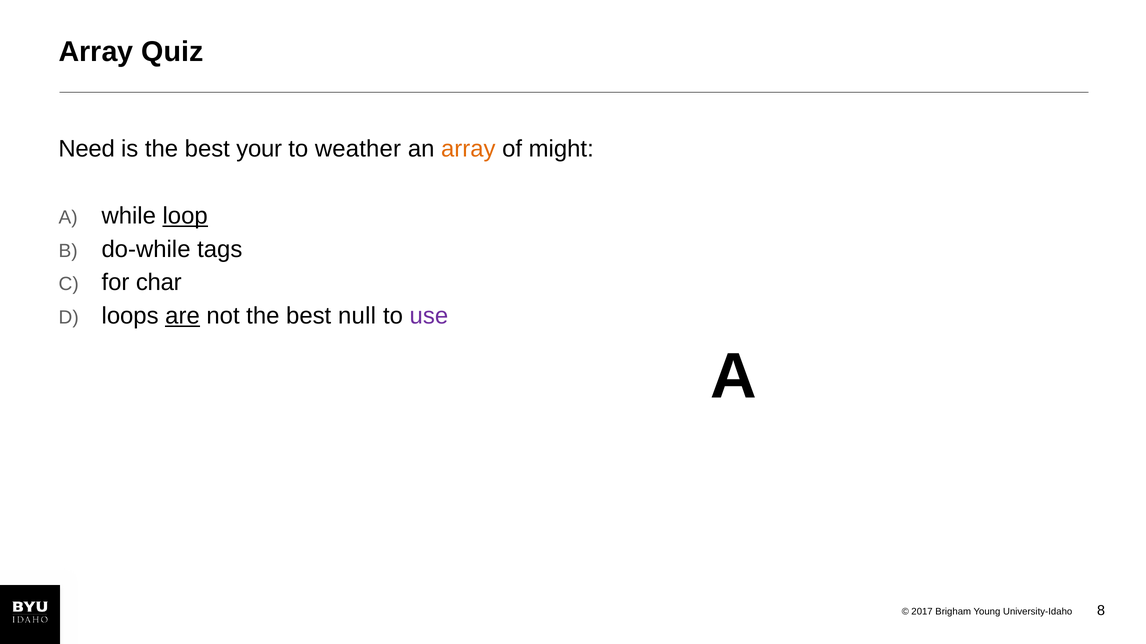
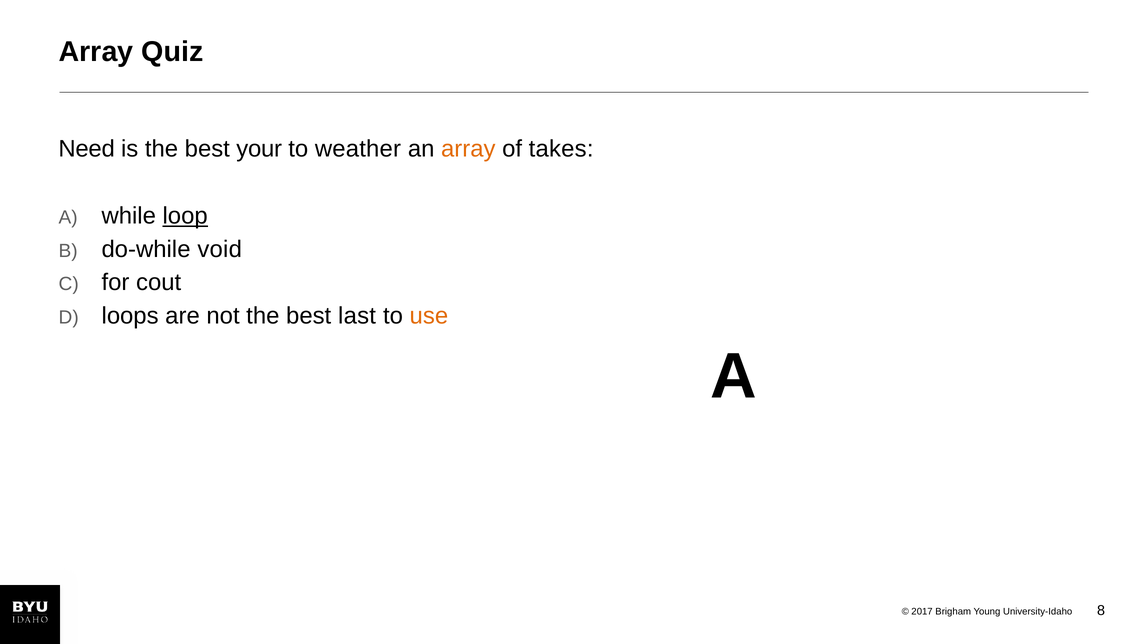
might: might -> takes (561, 149)
tags: tags -> void (220, 249)
char: char -> cout (159, 283)
are underline: present -> none (183, 316)
null: null -> last (357, 316)
use colour: purple -> orange (429, 316)
